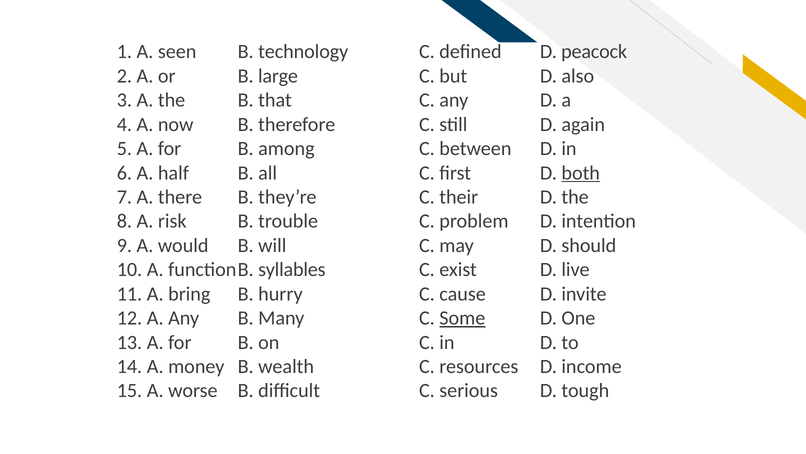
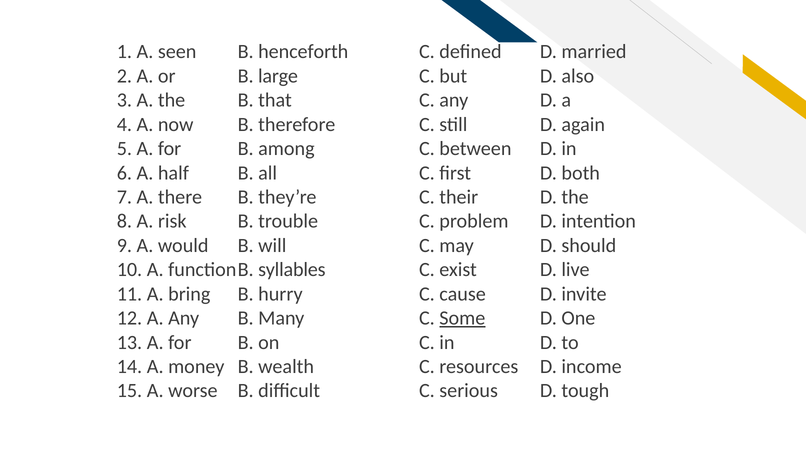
technology: technology -> henceforth (303, 52)
peacock: peacock -> married (594, 52)
both underline: present -> none (581, 173)
